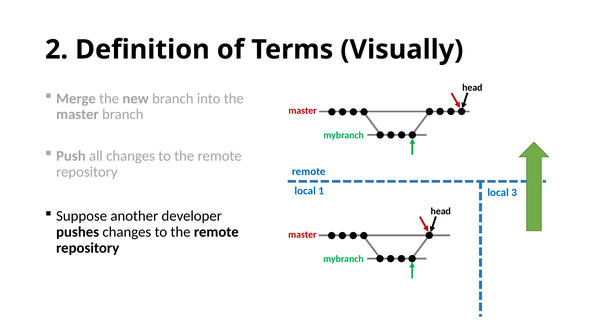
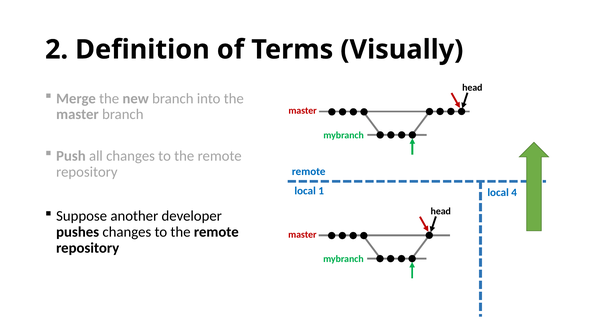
3: 3 -> 4 (514, 193)
